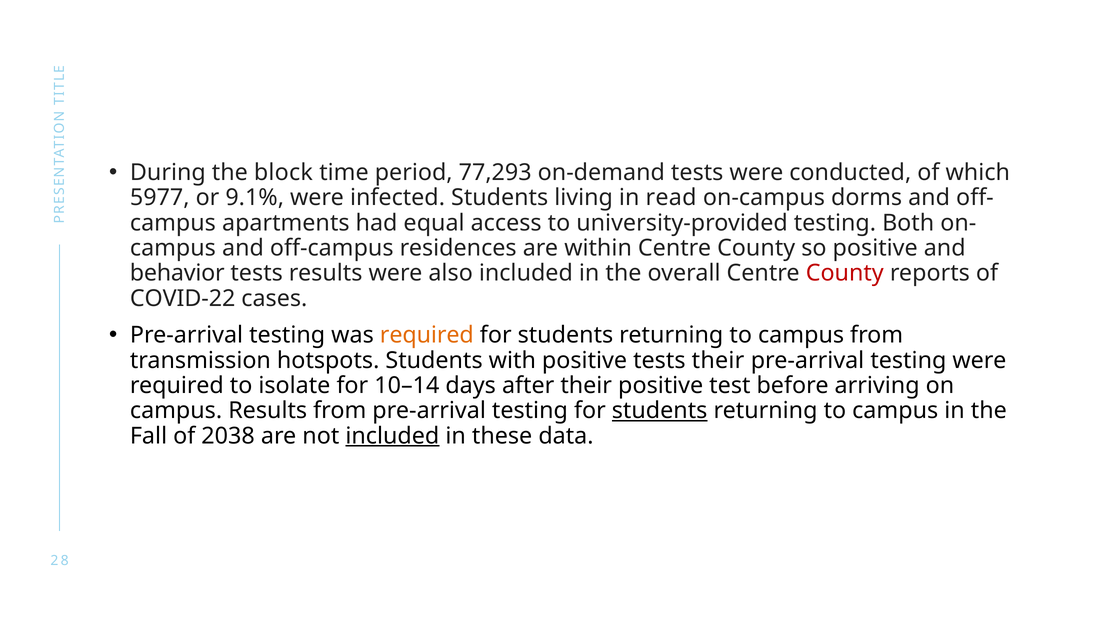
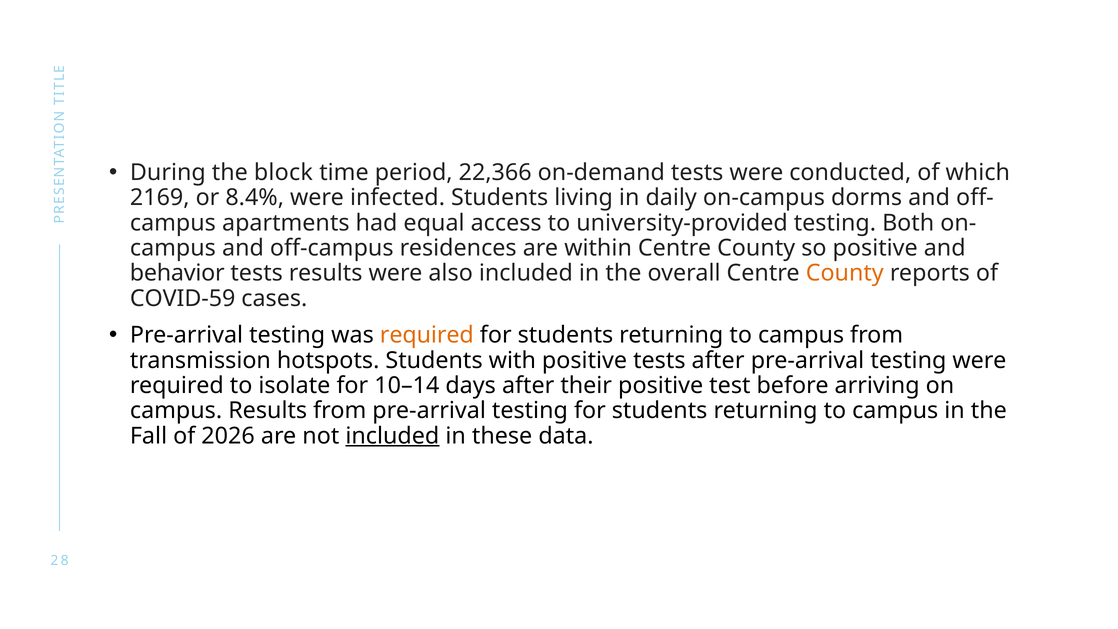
77,293: 77,293 -> 22,366 (495, 173)
5977: 5977 -> 2169 (160, 198)
9.1%: 9.1% -> 8.4% (255, 198)
read: read -> daily (671, 198)
County colour: red -> orange (845, 273)
COVID-22: COVID-22 -> COVID-59 (183, 298)
tests their: their -> after (718, 360)
students underline: present -> none (660, 411)
2038: 2038 -> 2026 (228, 436)
